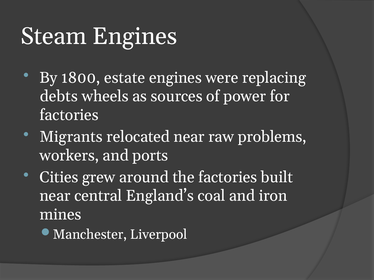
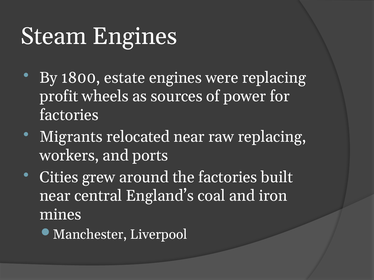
debts: debts -> profit (59, 96)
raw problems: problems -> replacing (272, 137)
